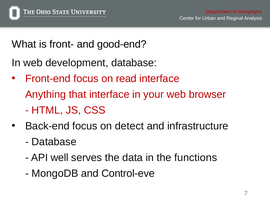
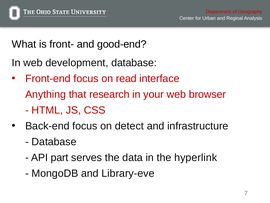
that interface: interface -> research (109, 94)
well: well -> part (60, 157)
functions: functions -> hyperlink (196, 157)
Control-eve: Control-eve -> Library-eve (128, 173)
